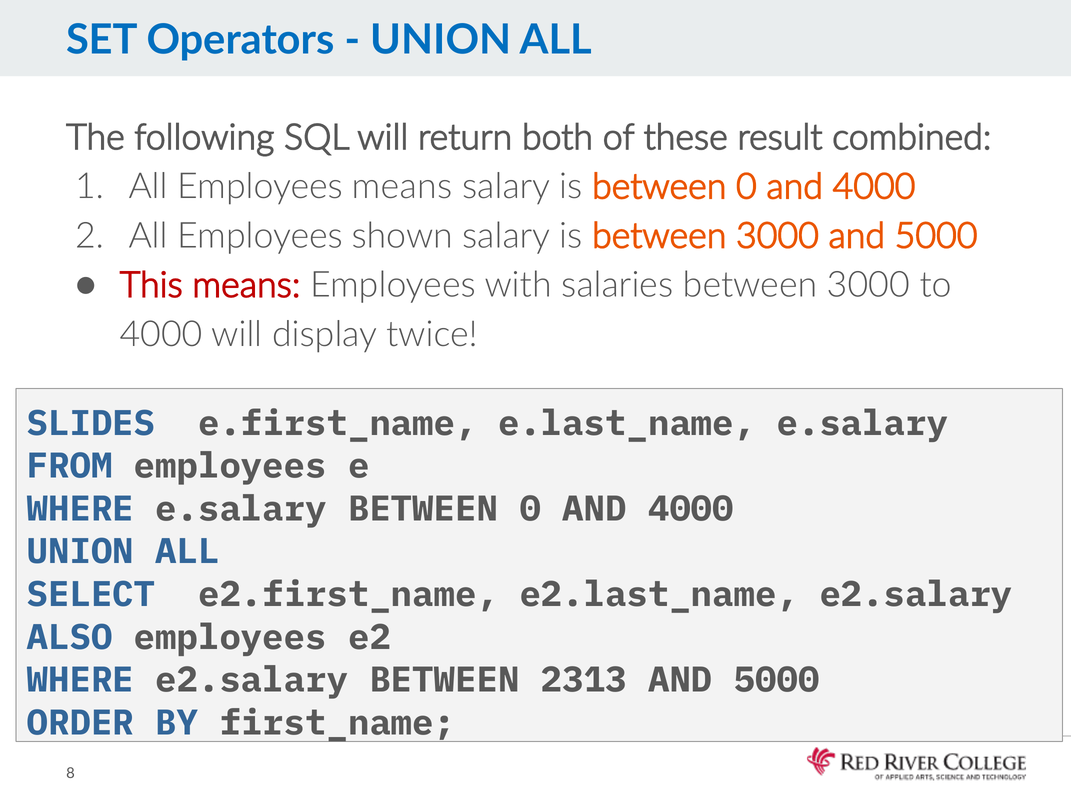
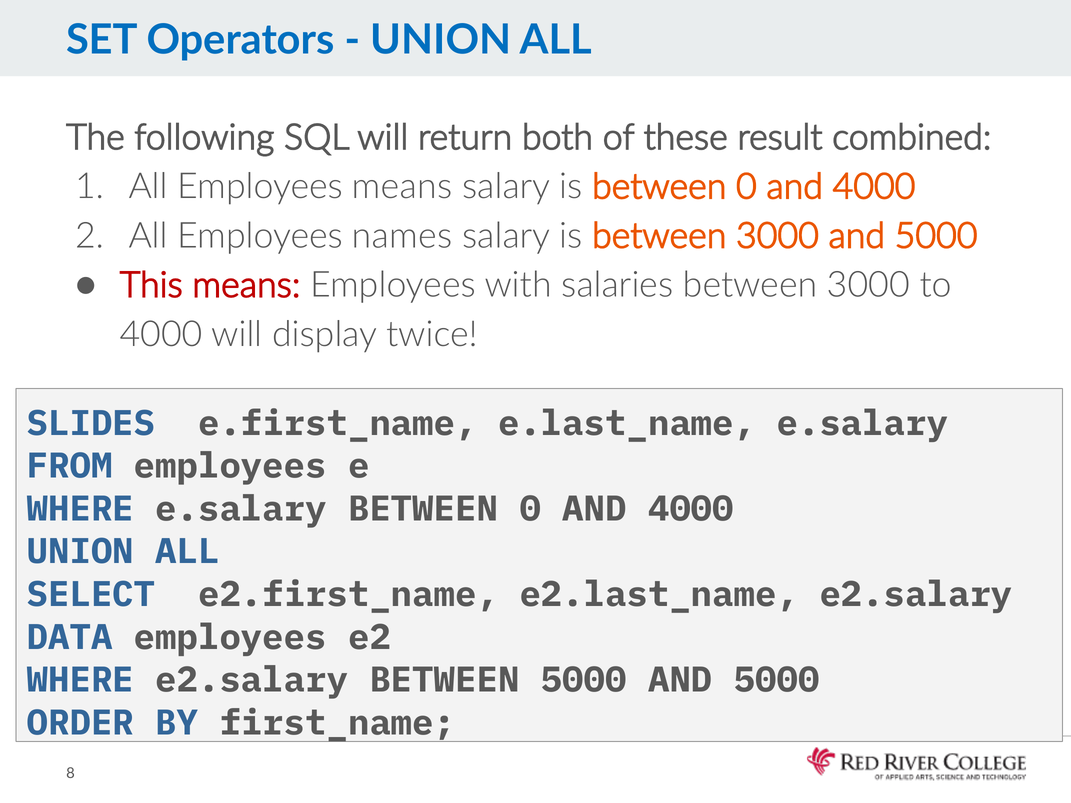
shown: shown -> names (402, 236)
ALSO: ALSO -> DATA (70, 638)
BETWEEN 2313: 2313 -> 5000 (584, 680)
